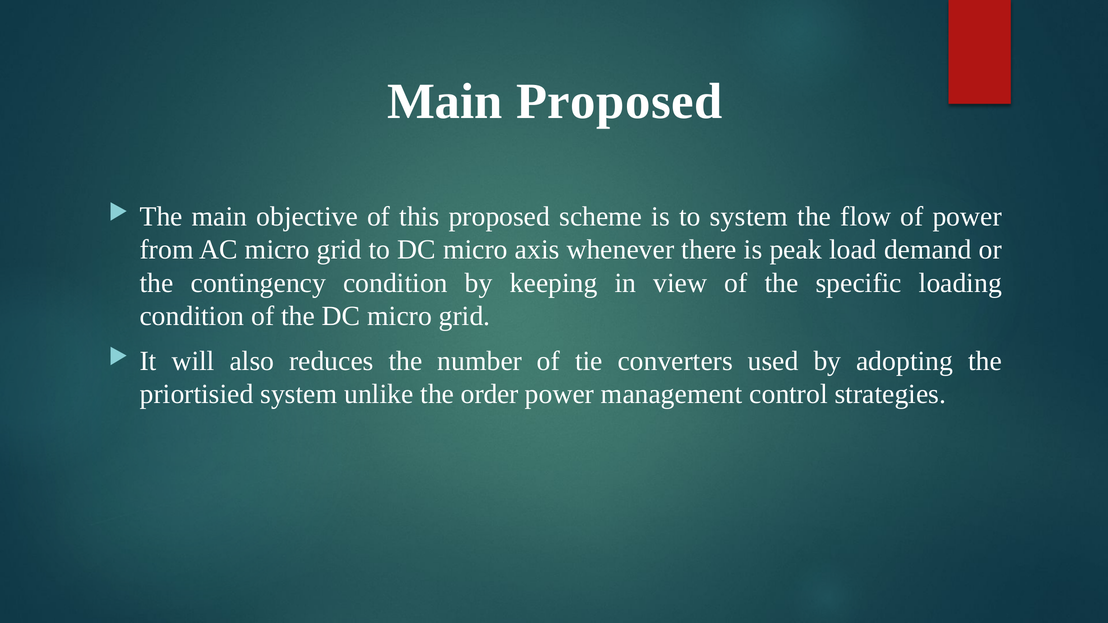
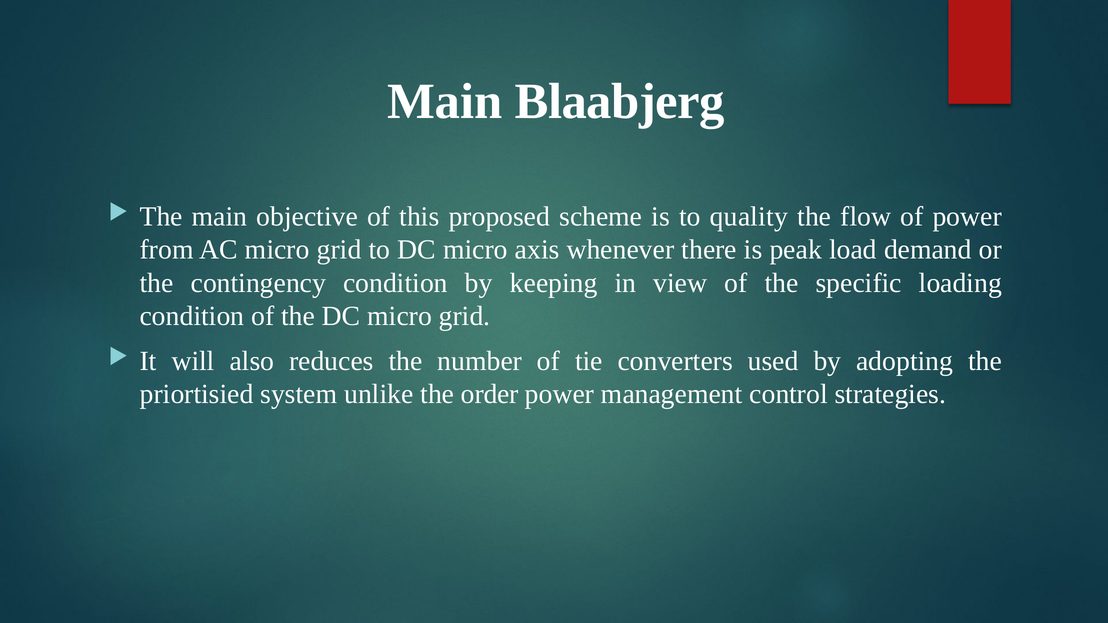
Main Proposed: Proposed -> Blaabjerg (620, 101)
to system: system -> quality (749, 217)
